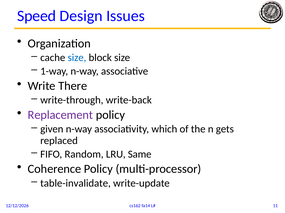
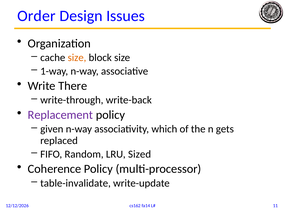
Speed: Speed -> Order (36, 16)
size colour: blue -> orange (77, 58)
Same: Same -> Sized (140, 155)
